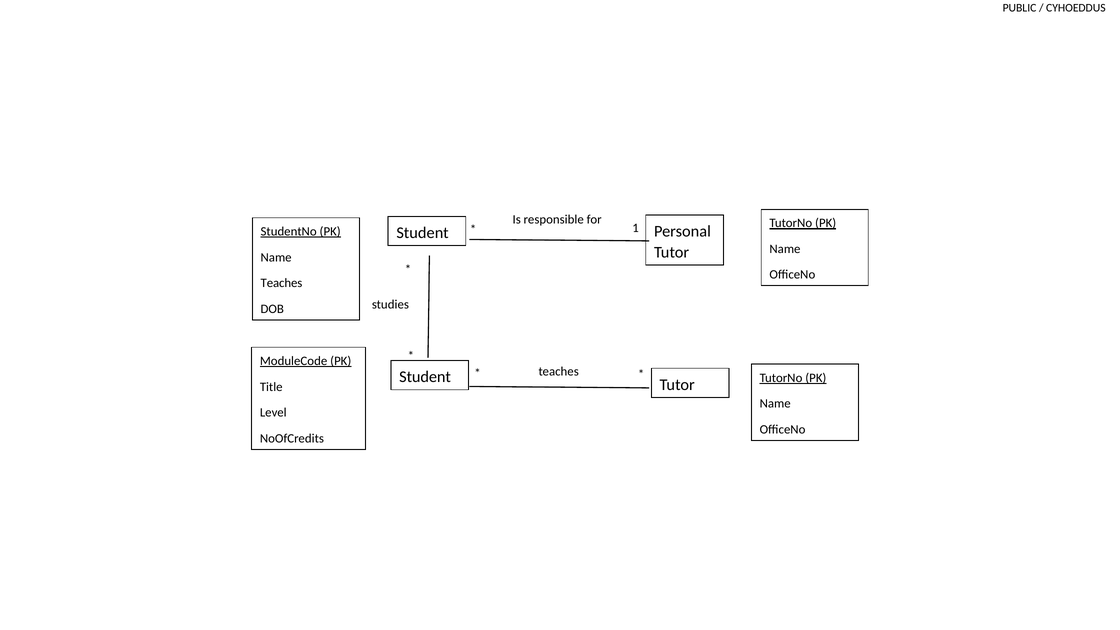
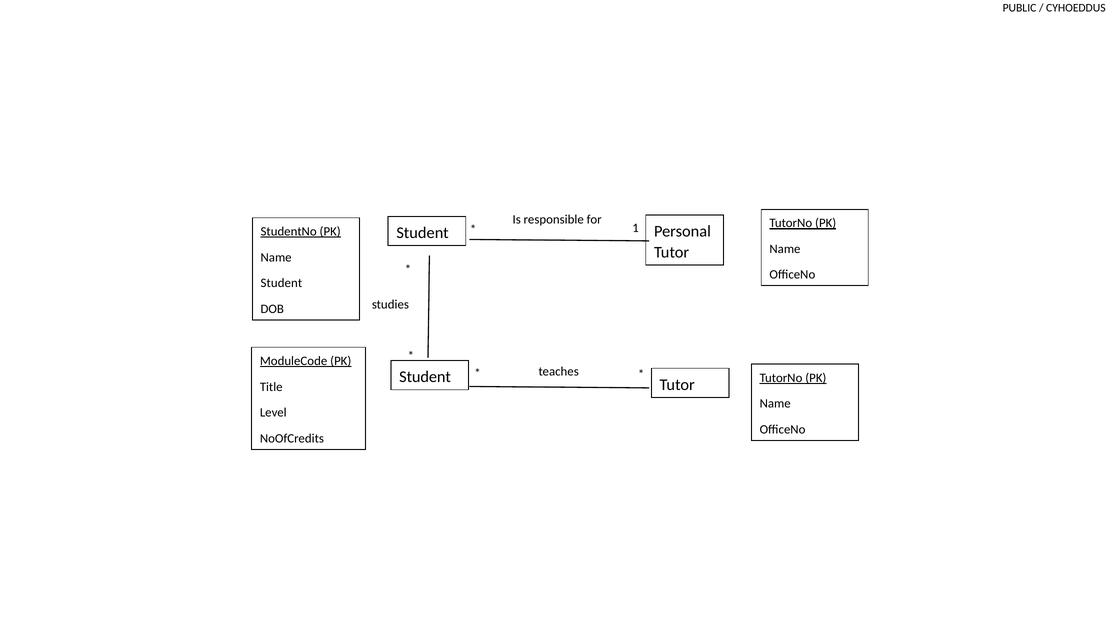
Teaches: Teaches -> Student (281, 283)
